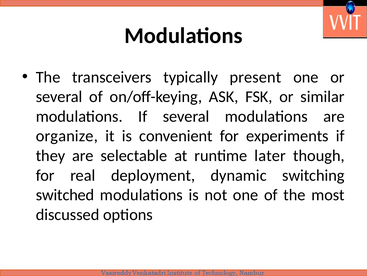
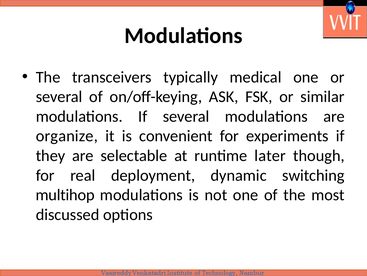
present: present -> medical (256, 77)
switched: switched -> multihop (65, 194)
